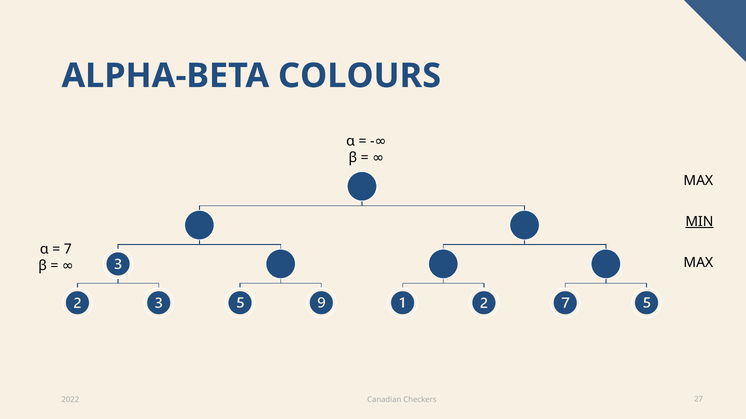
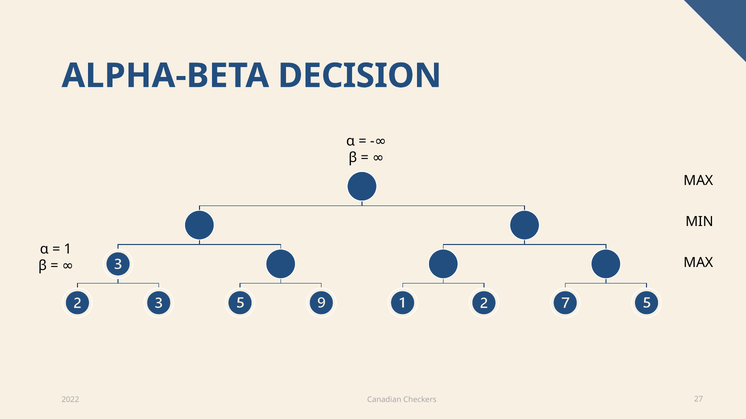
COLOURS: COLOURS -> DECISION (360, 76)
MIN underline: present -> none (699, 222)
7: 7 -> 1 (68, 249)
